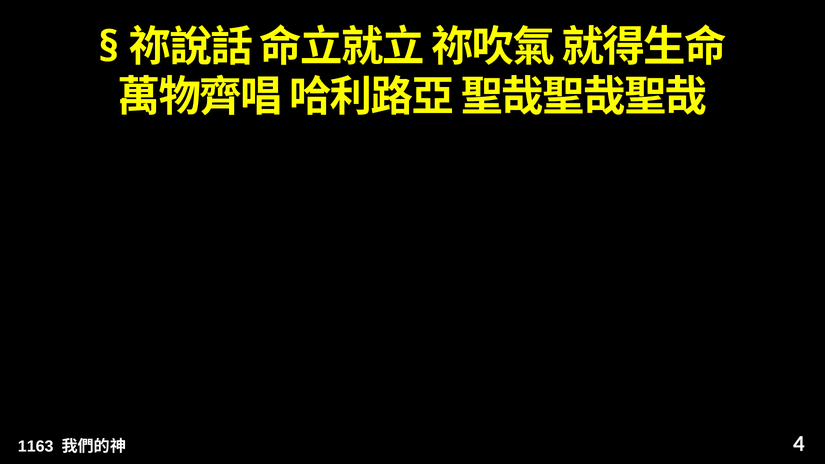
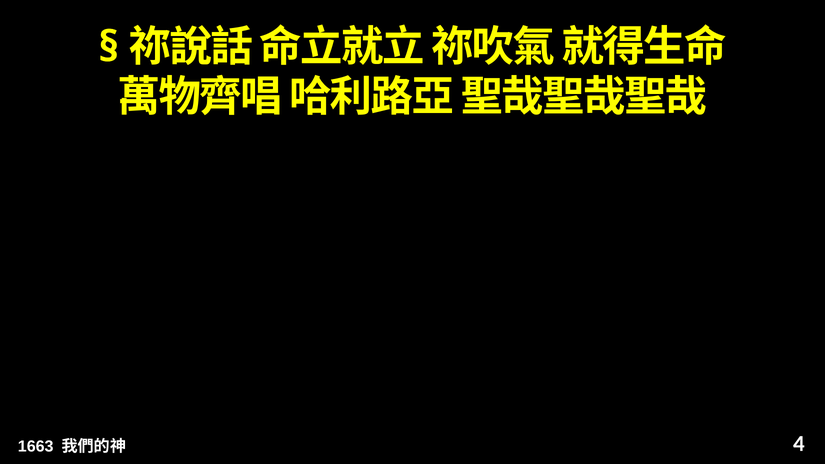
1163: 1163 -> 1663 (36, 446)
